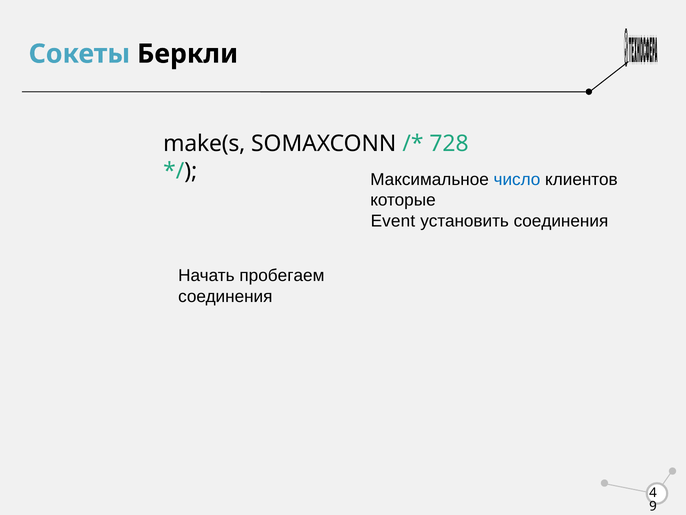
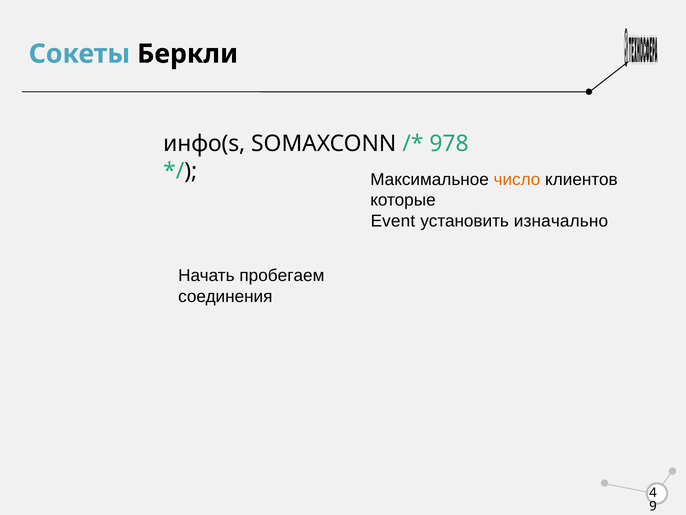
make(s: make(s -> инфо(s (204, 143)
728: 728 -> 978 (449, 143)
число colour: blue -> orange (517, 180)
установить соединения: соединения -> изначально (561, 221)
